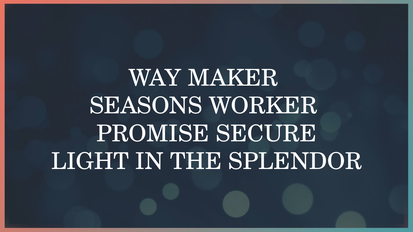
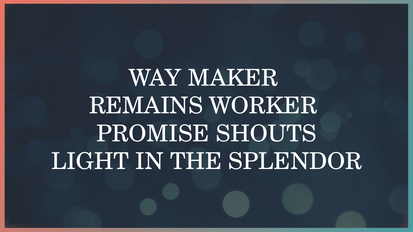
SEASONS: SEASONS -> REMAINS (146, 106)
SECURE: SECURE -> SHOUTS (266, 134)
